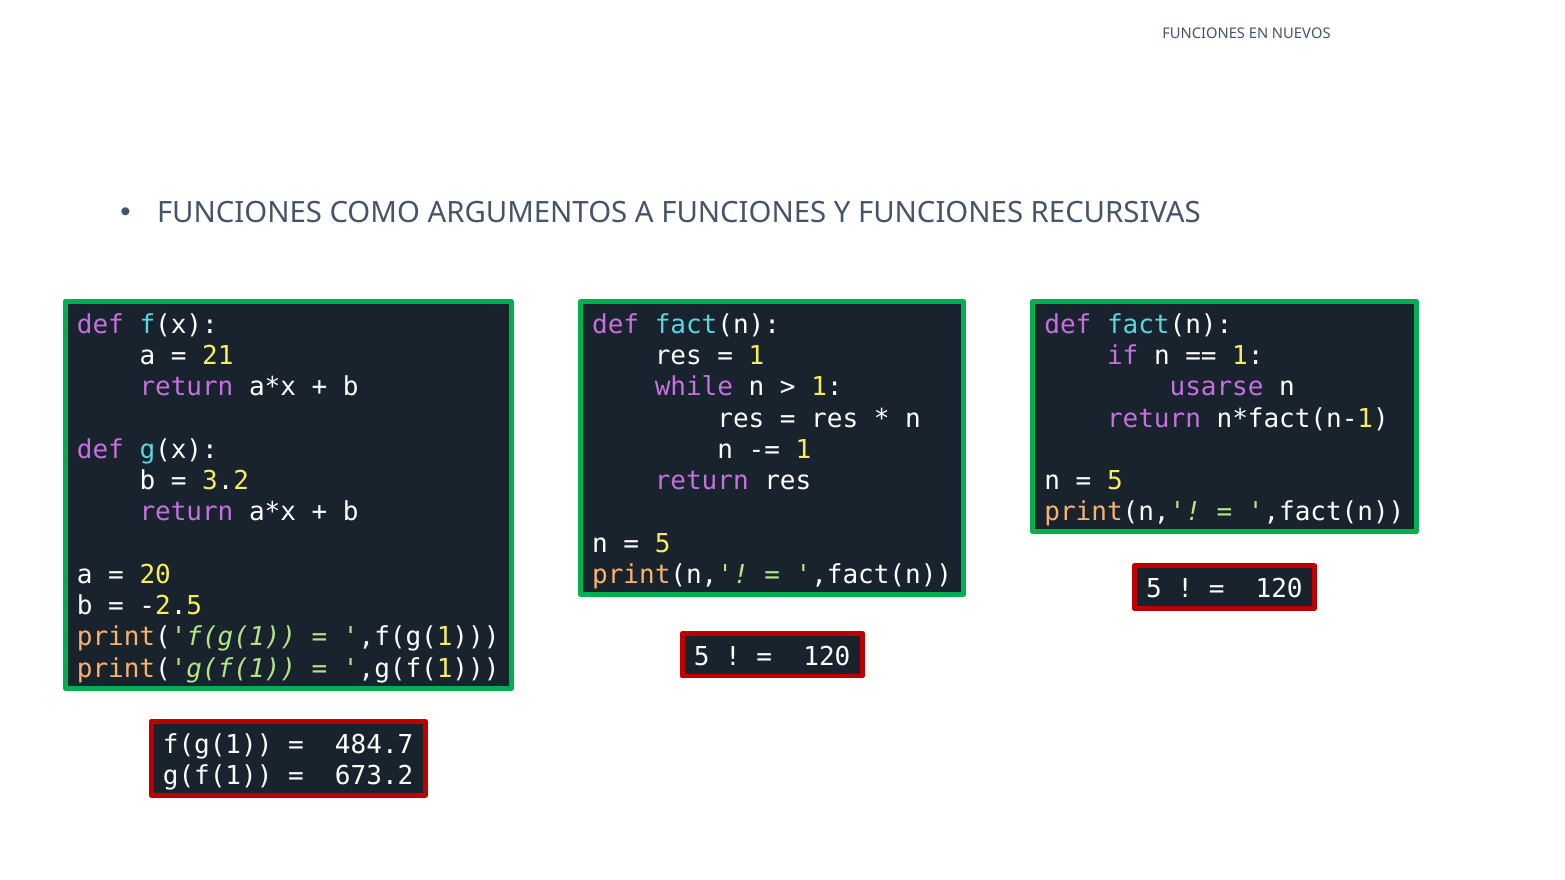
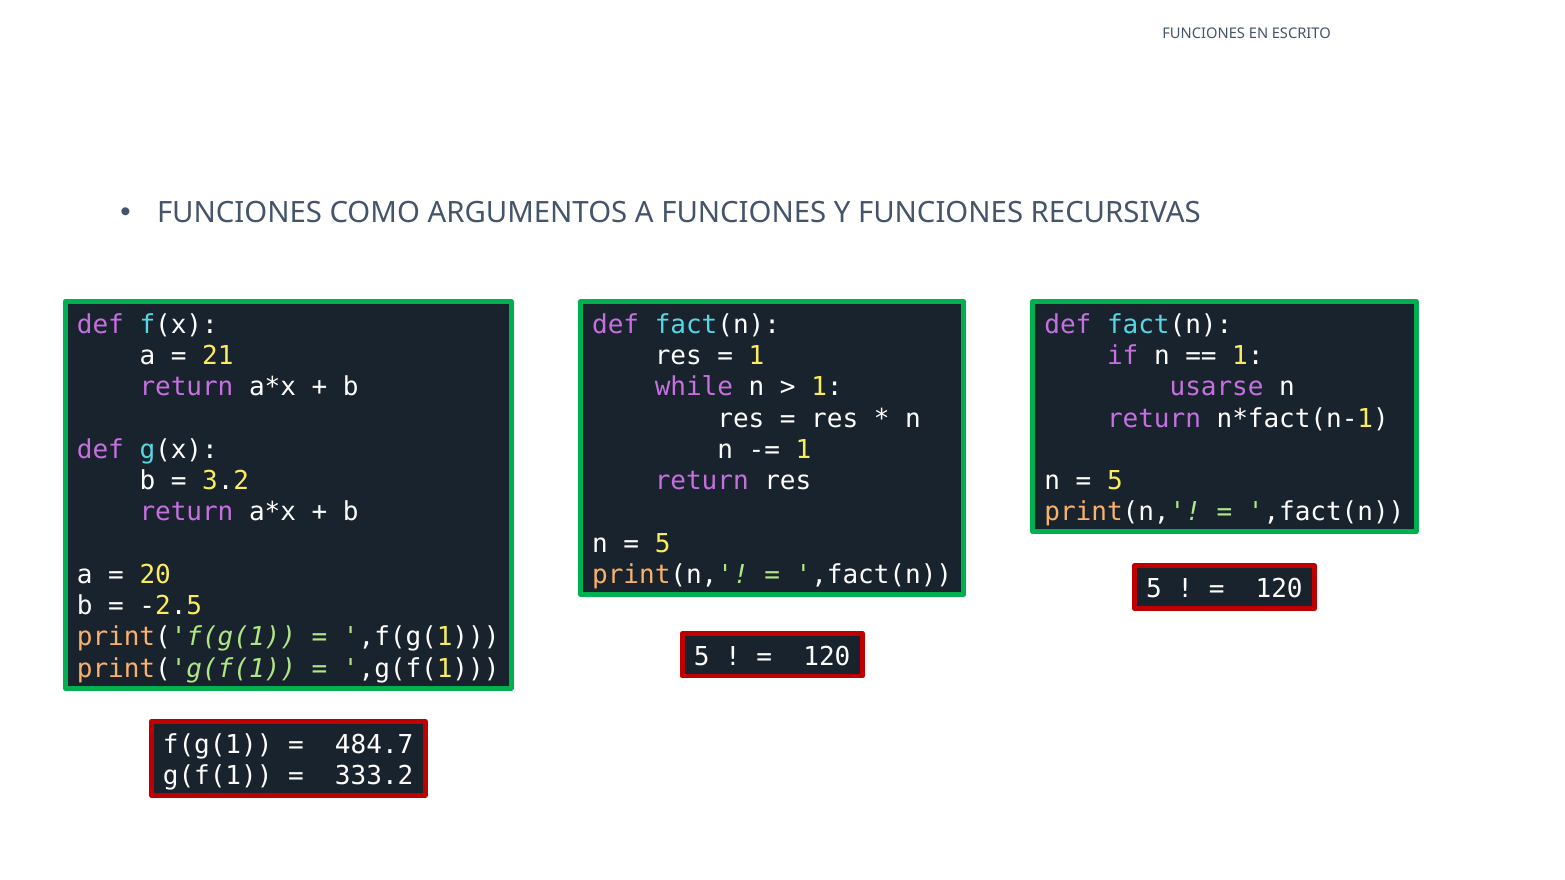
NUEVOS: NUEVOS -> ESCRITO (1301, 34)
673.2: 673.2 -> 333.2 (374, 776)
